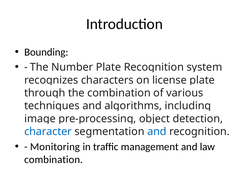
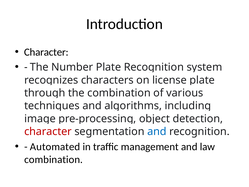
Bounding: Bounding -> Character (46, 52)
character colour: blue -> red (48, 131)
Monitoring: Monitoring -> Automated (55, 147)
